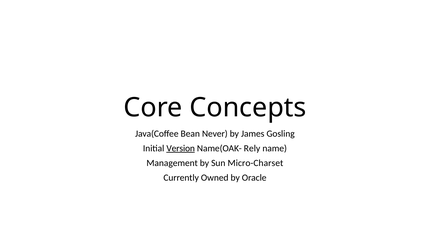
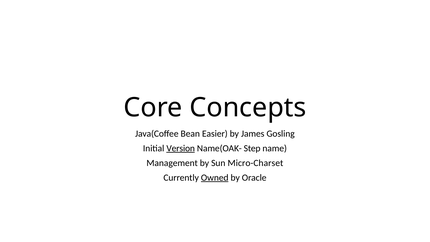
Never: Never -> Easier (215, 134)
Rely: Rely -> Step (252, 148)
Owned underline: none -> present (215, 178)
